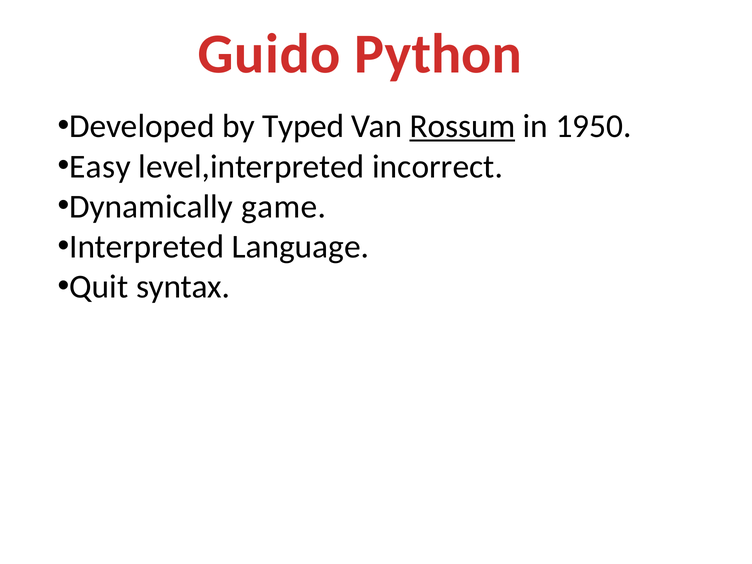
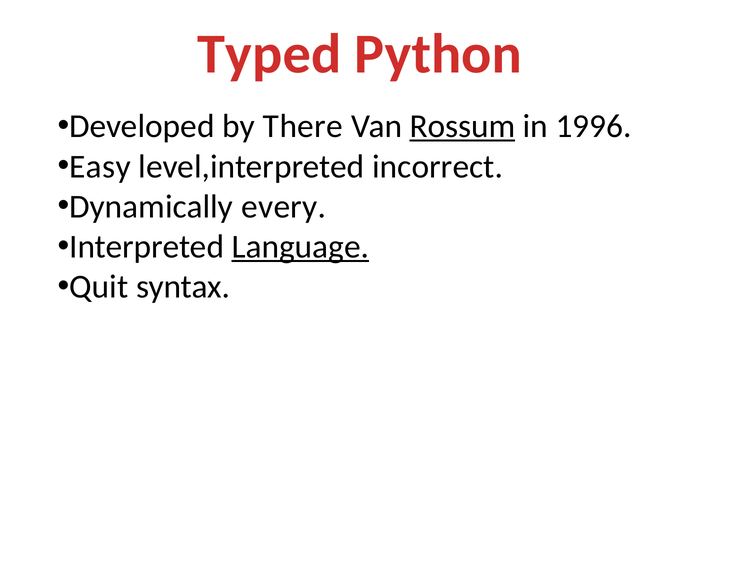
Guido: Guido -> Typed (269, 54)
Typed: Typed -> There (303, 126)
1950: 1950 -> 1996 (594, 126)
game: game -> every (284, 207)
Language underline: none -> present (300, 247)
